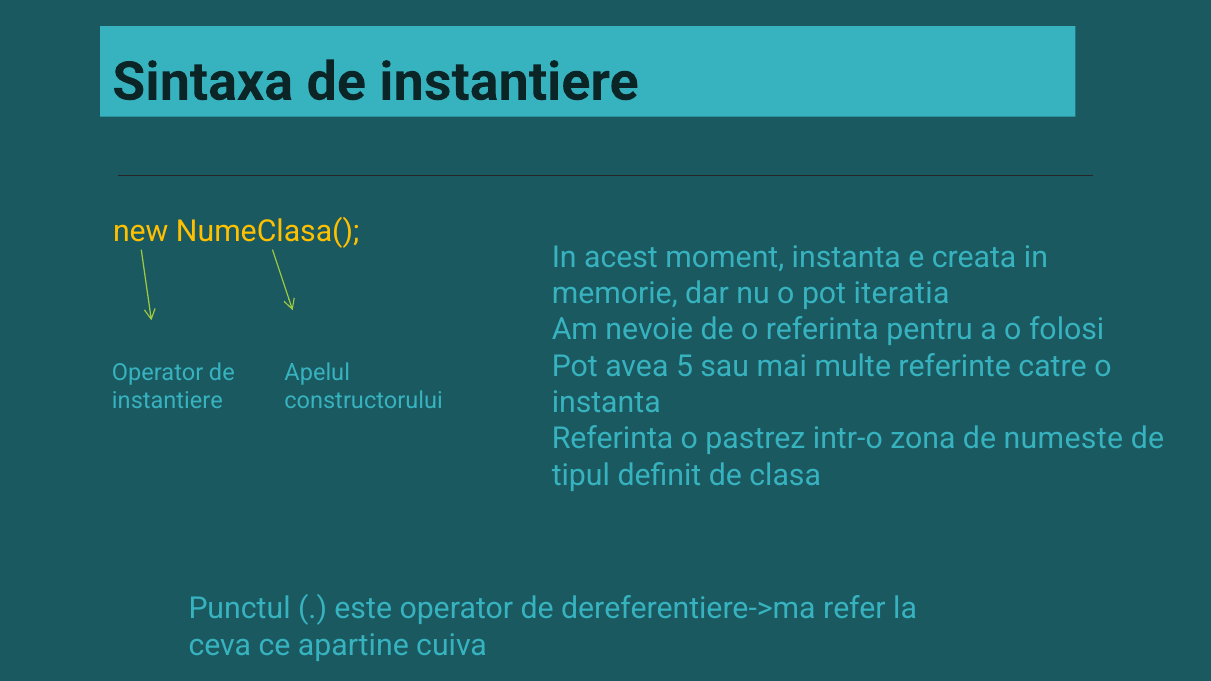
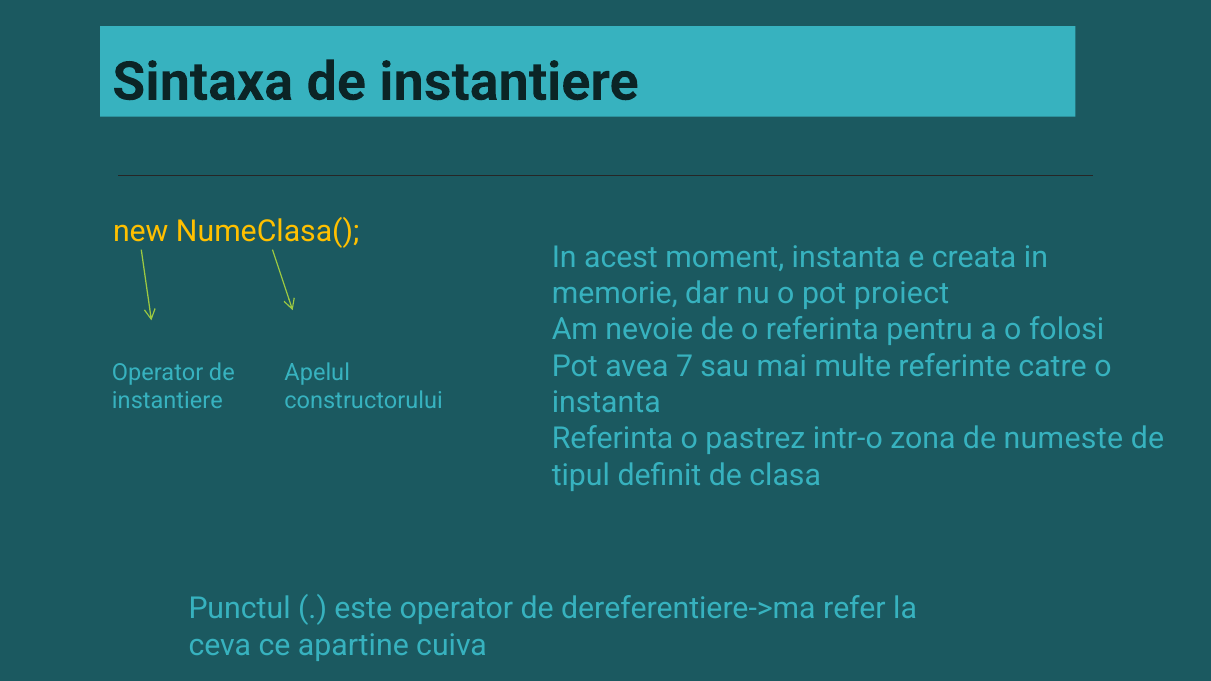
iteratia: iteratia -> proiect (902, 294)
5: 5 -> 7 (685, 366)
